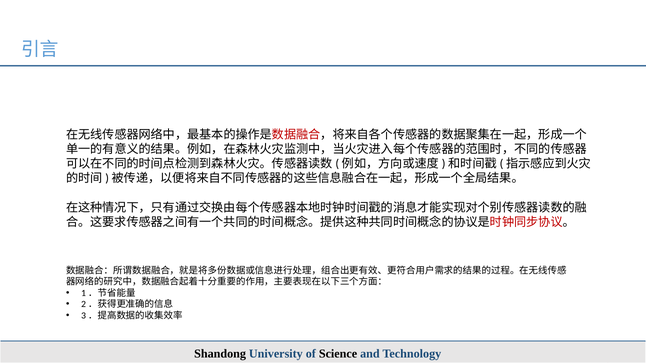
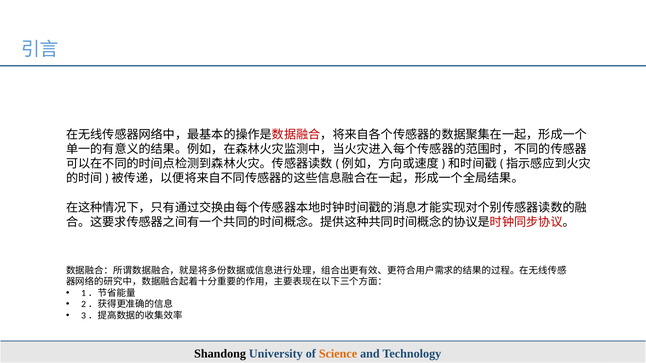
Science colour: black -> orange (338, 354)
